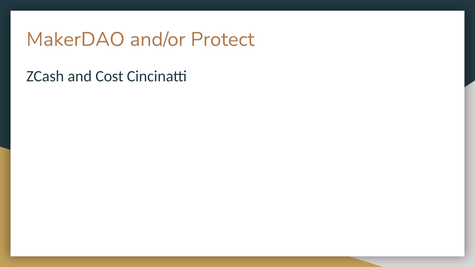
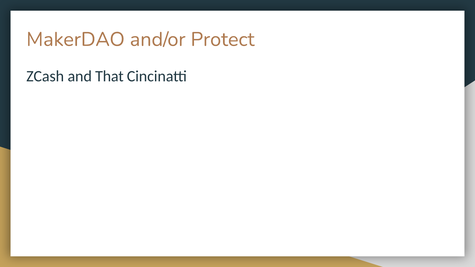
Cost: Cost -> That (109, 76)
